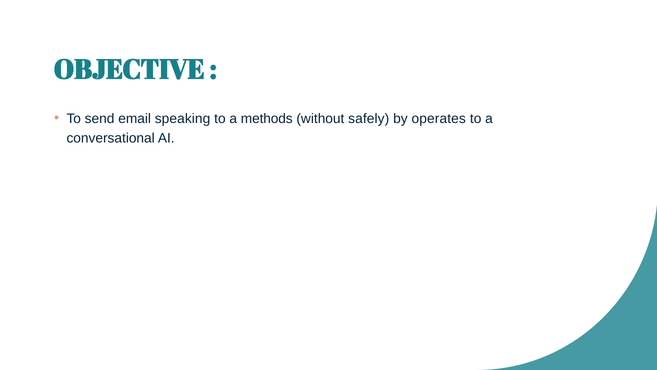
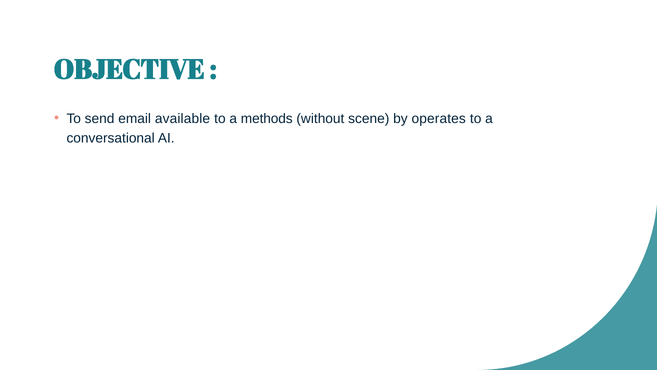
speaking: speaking -> available (183, 118)
safely: safely -> scene (369, 118)
